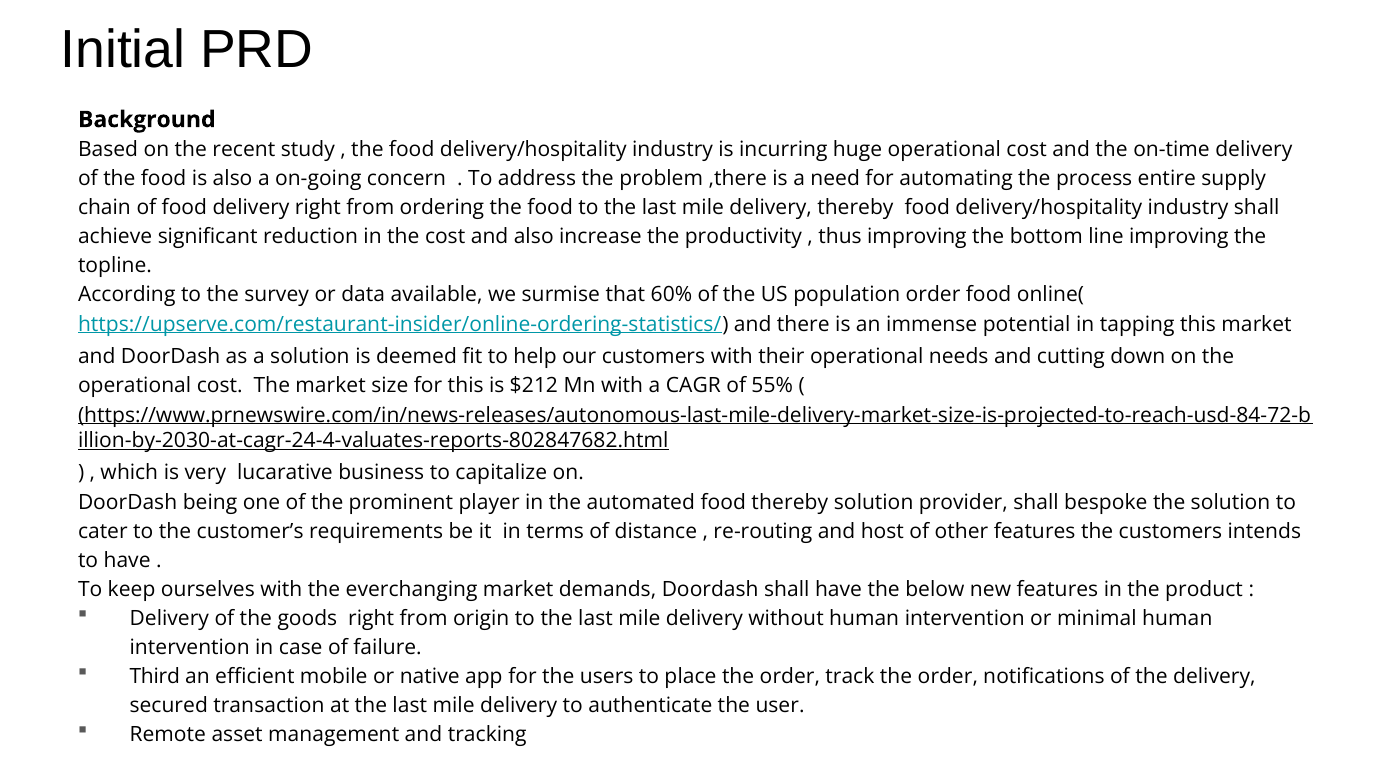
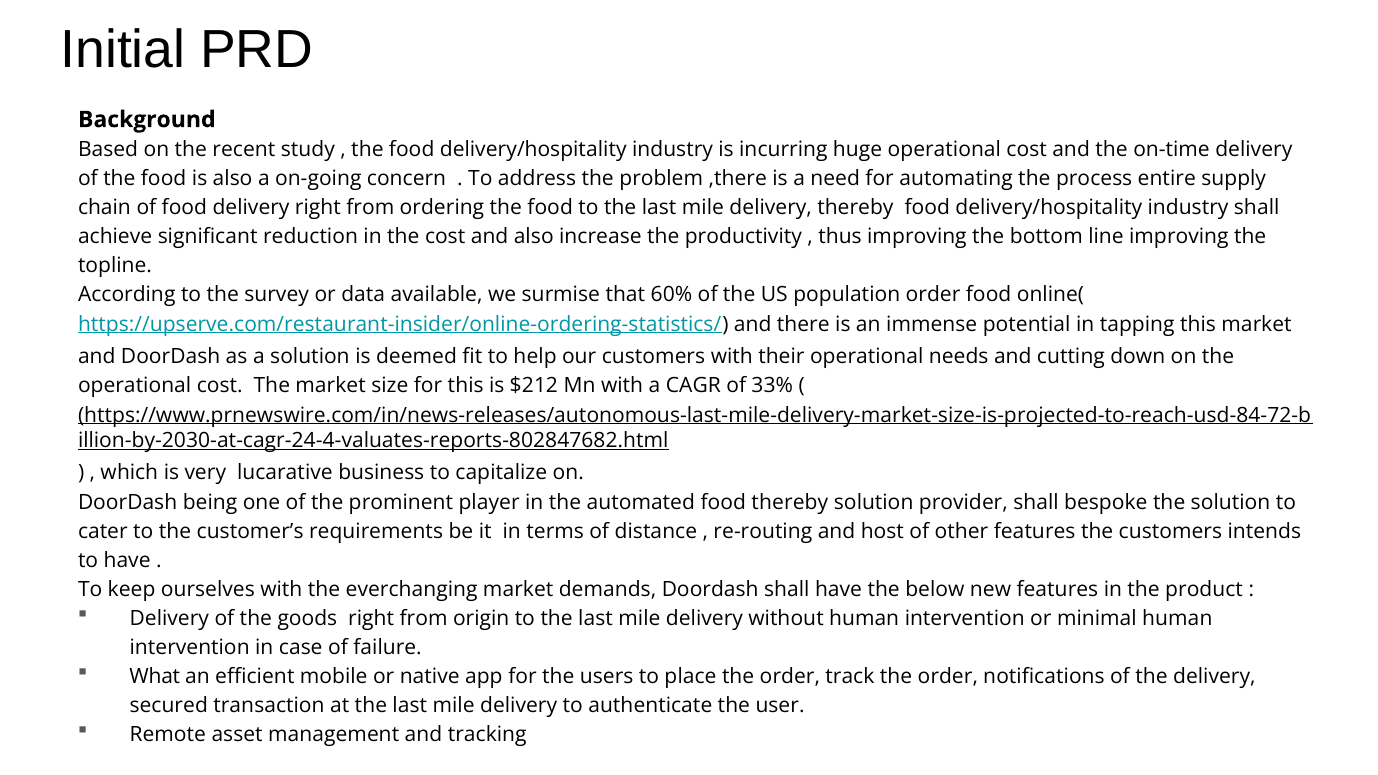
55%: 55% -> 33% (772, 386)
Third: Third -> What (155, 676)
